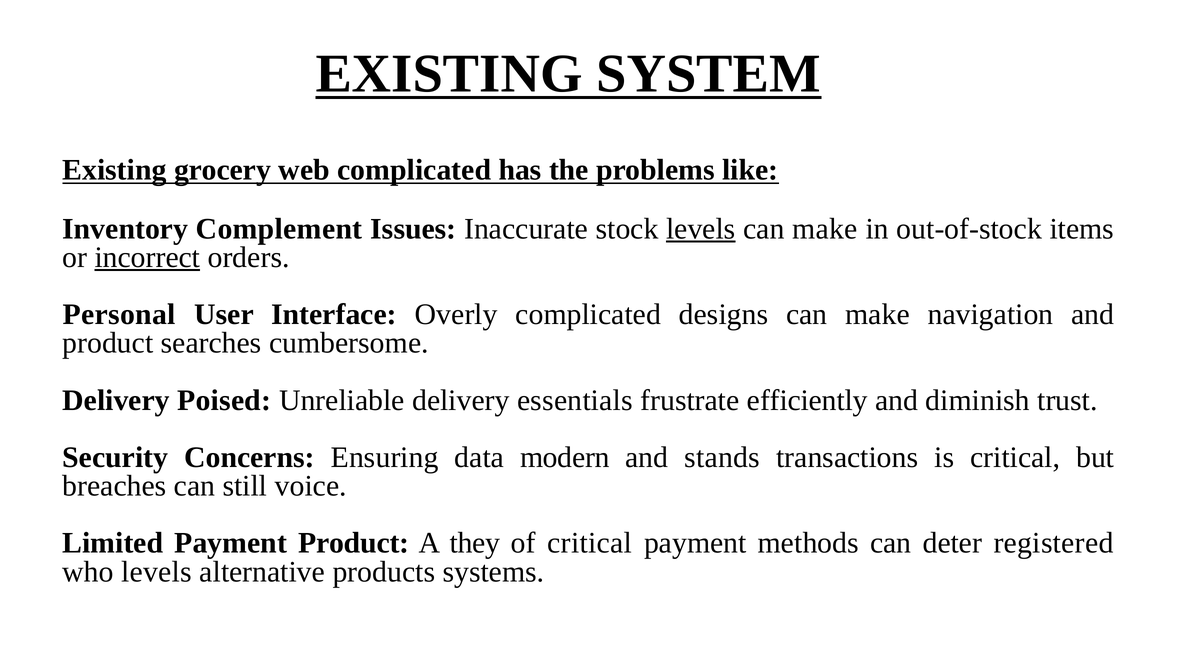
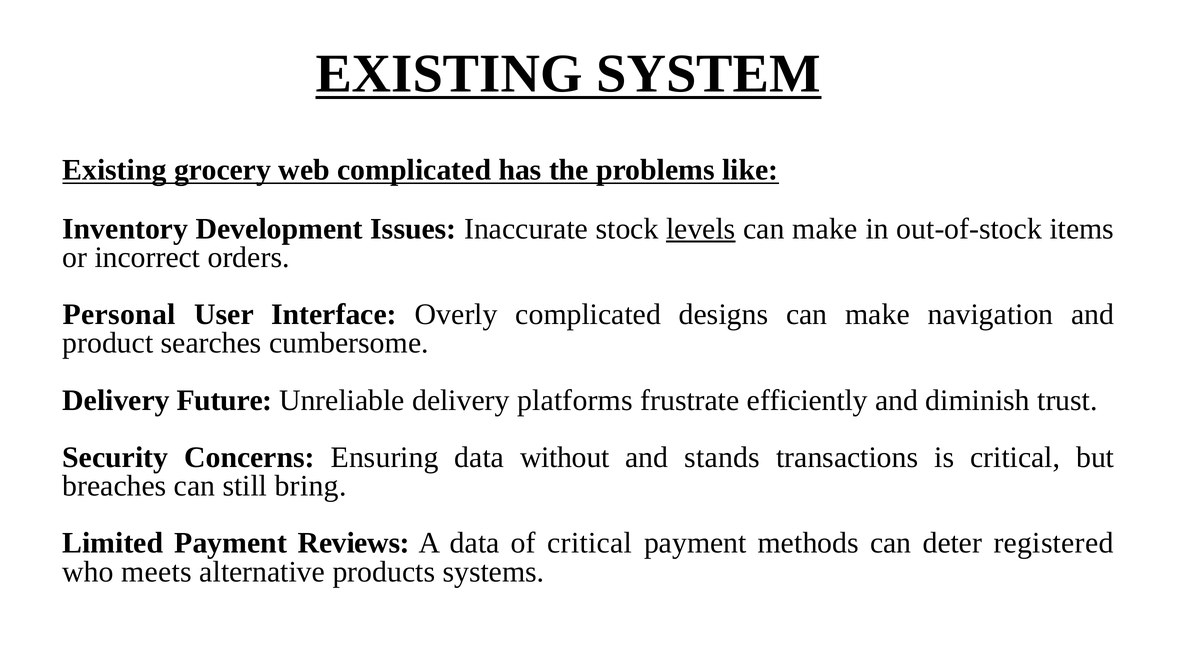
Complement: Complement -> Development (279, 229)
incorrect underline: present -> none (147, 257)
Poised: Poised -> Future (224, 400)
essentials: essentials -> platforms (575, 400)
modern: modern -> without (565, 458)
voice: voice -> bring (311, 486)
Payment Product: Product -> Reviews (354, 543)
A they: they -> data (475, 543)
who levels: levels -> meets (156, 572)
